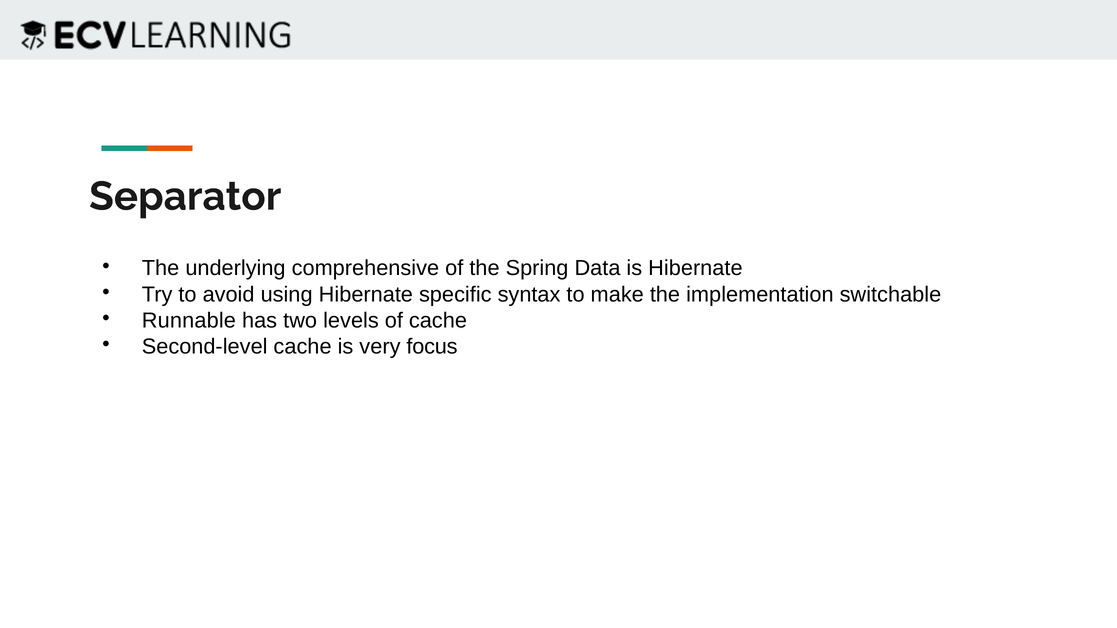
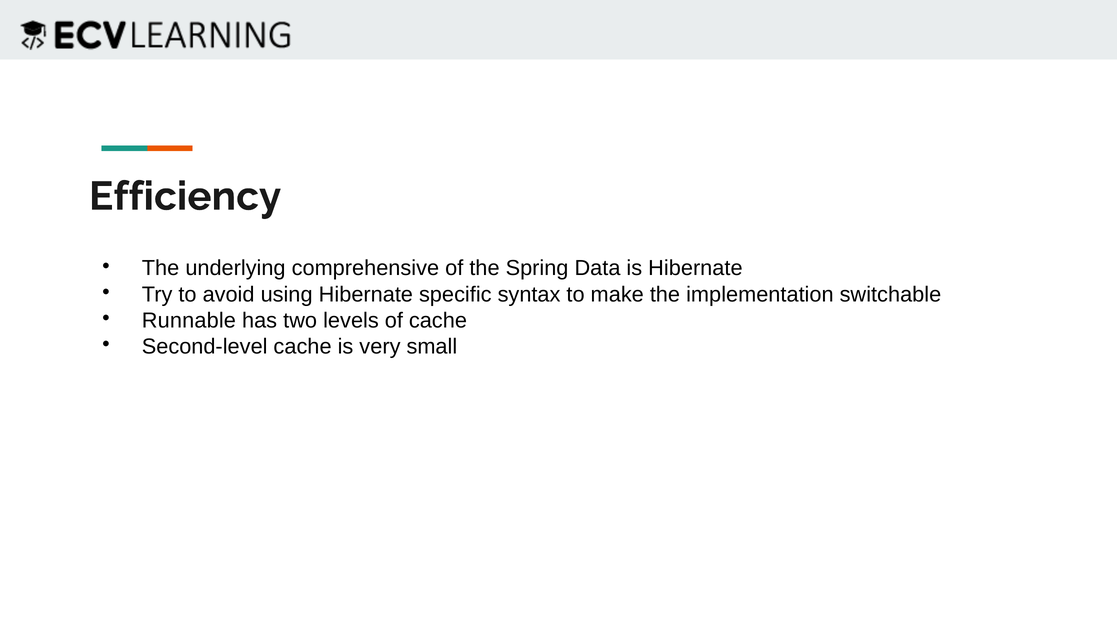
Separator: Separator -> Efficiency (185, 197)
focus: focus -> small (432, 347)
